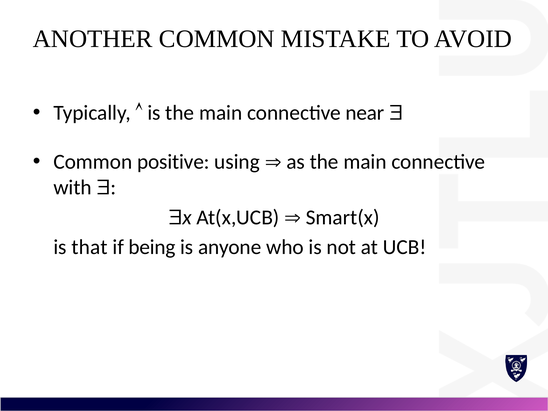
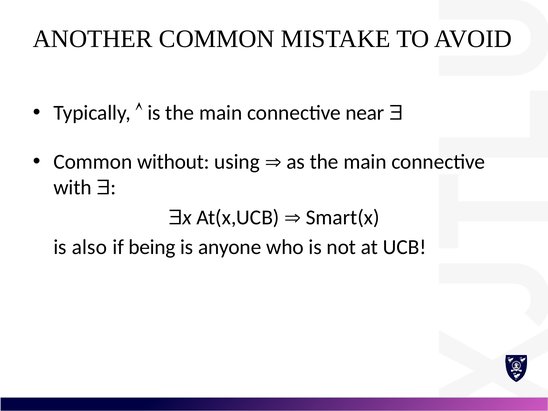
positive: positive -> without (173, 162)
that: that -> also (89, 247)
